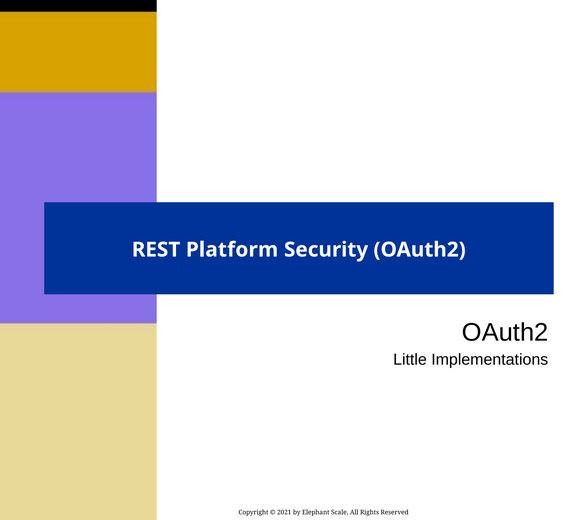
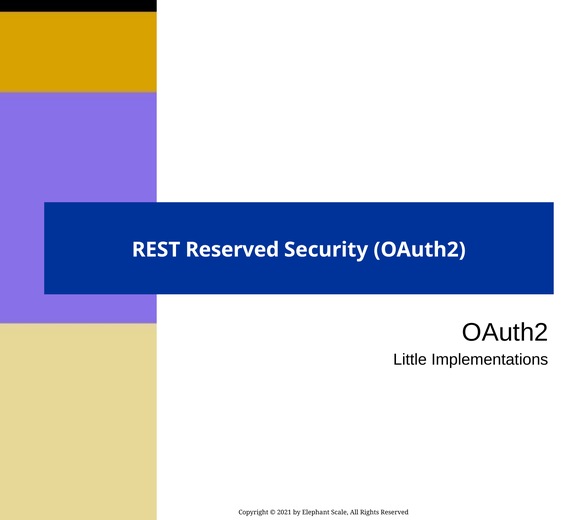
REST Platform: Platform -> Reserved (232, 250)
